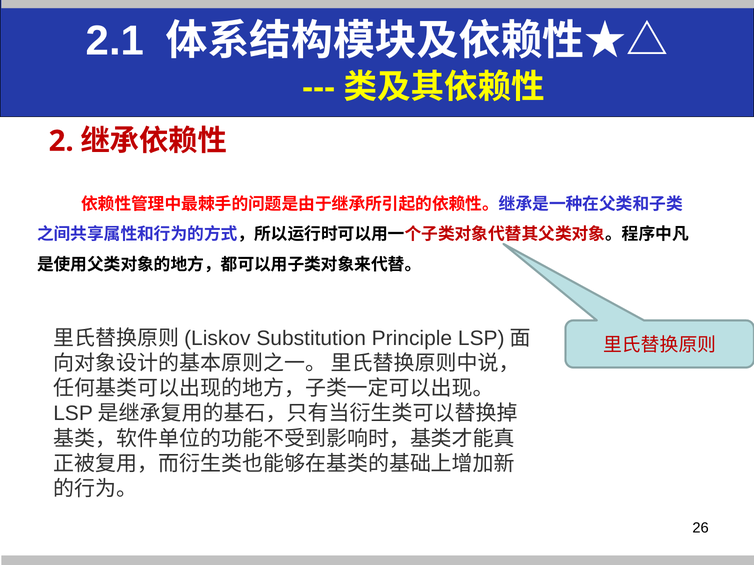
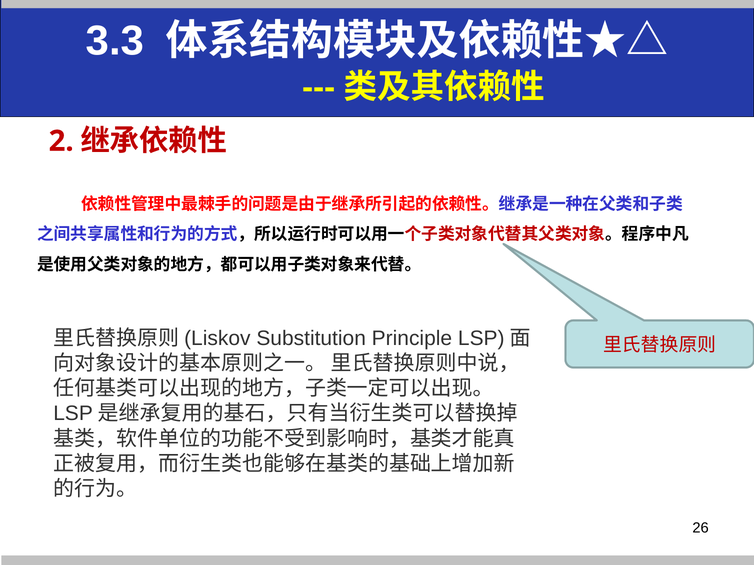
2.1: 2.1 -> 3.3 (115, 41)
